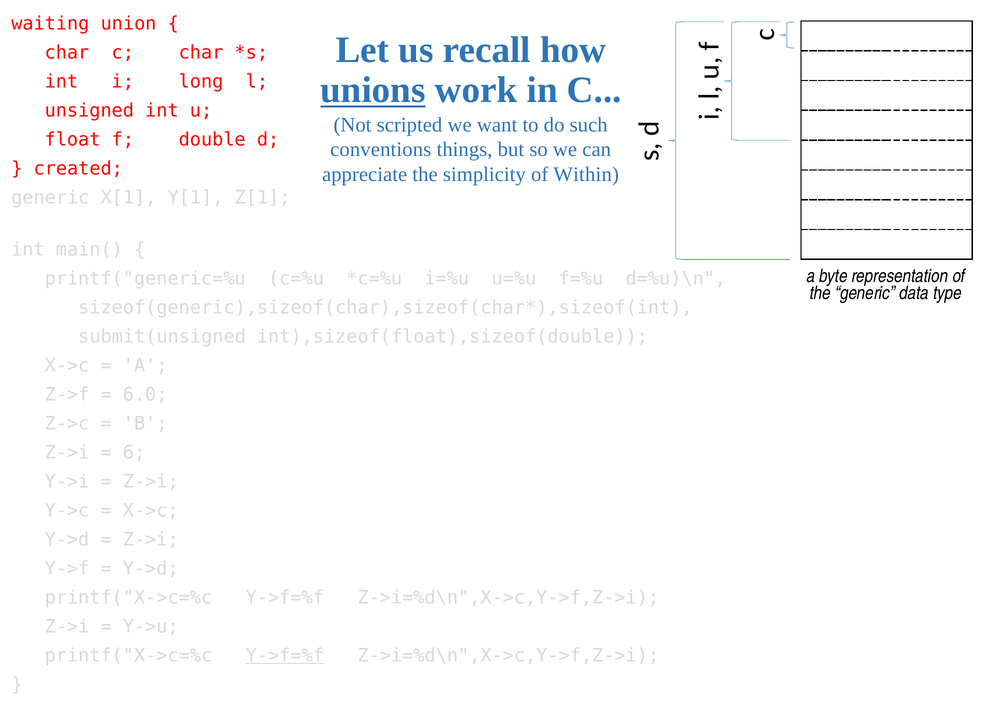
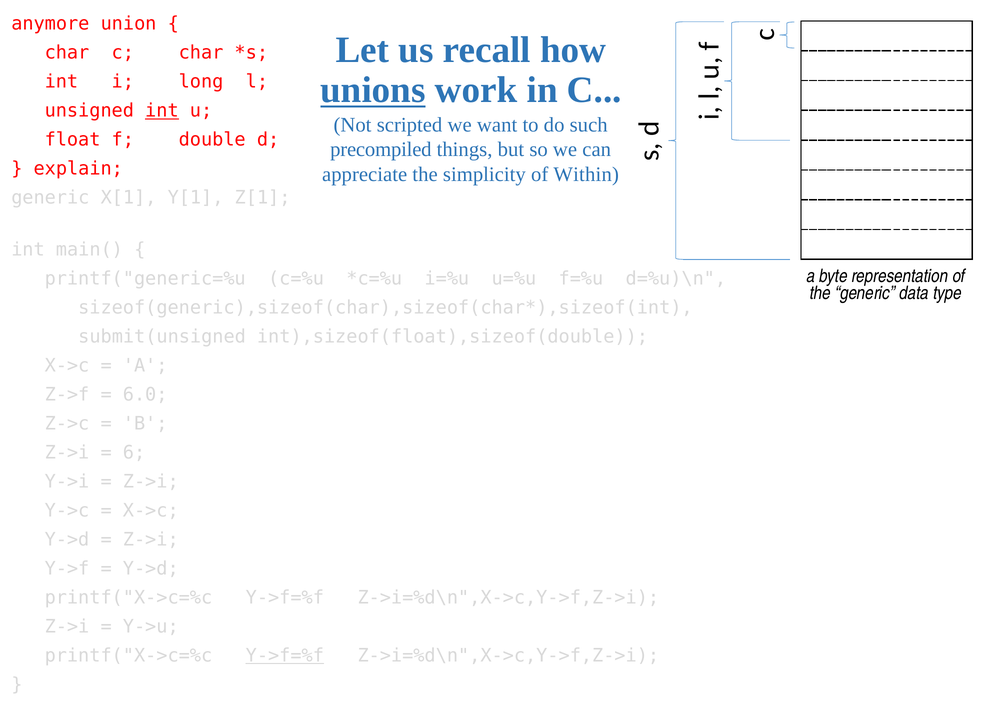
waiting: waiting -> anymore (50, 24)
int underline: none -> present (162, 111)
conventions: conventions -> precompiled (381, 150)
created: created -> explain (78, 169)
